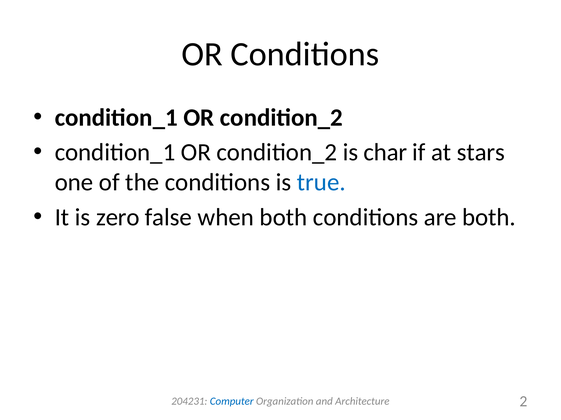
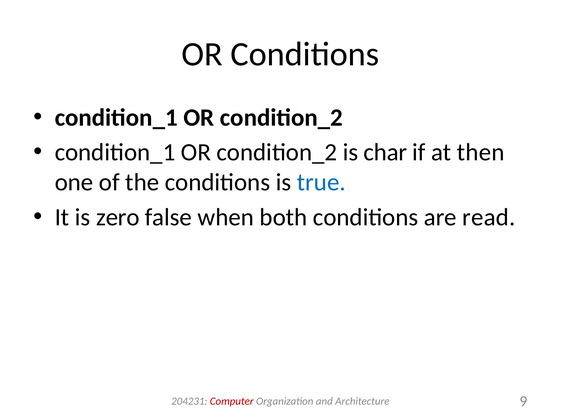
stars: stars -> then (481, 153)
are both: both -> read (489, 218)
Computer colour: blue -> red (232, 402)
2: 2 -> 9 (523, 402)
